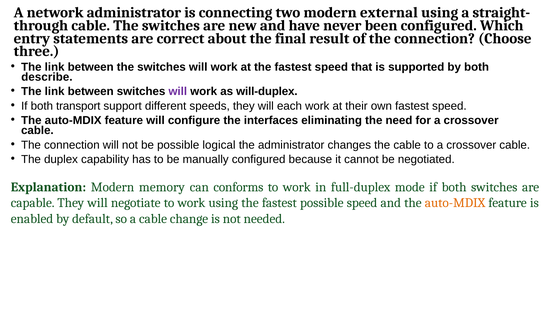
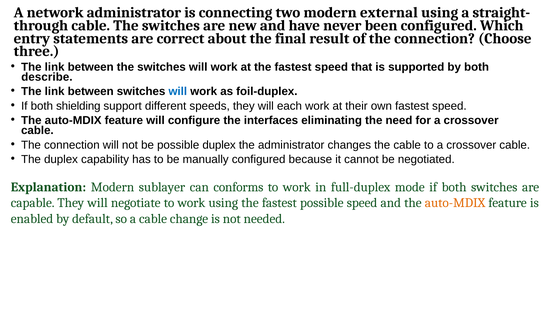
will colour: purple -> blue (178, 91)
will-duplex: will-duplex -> foil-duplex (267, 91)
transport: transport -> shielding (78, 106)
possible logical: logical -> duplex (219, 145)
memory: memory -> sublayer (162, 187)
